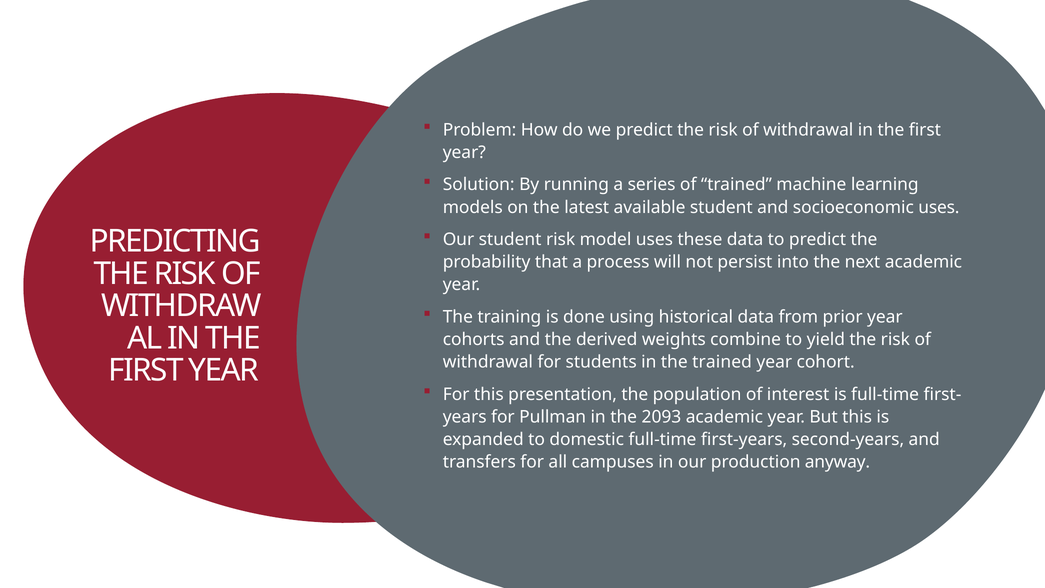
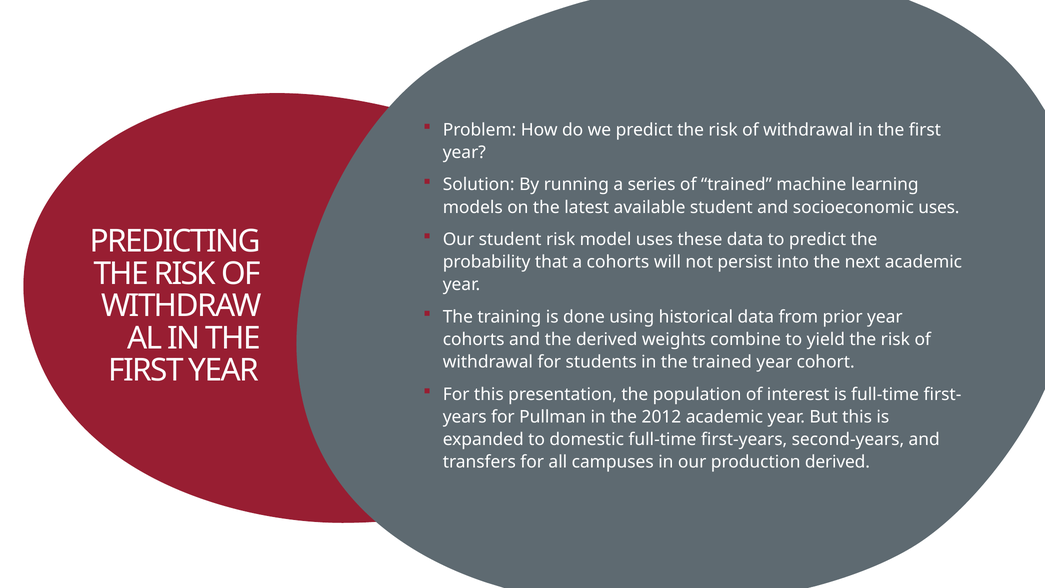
a process: process -> cohorts (618, 262)
2093: 2093 -> 2012 (661, 417)
production anyway: anyway -> derived (837, 462)
